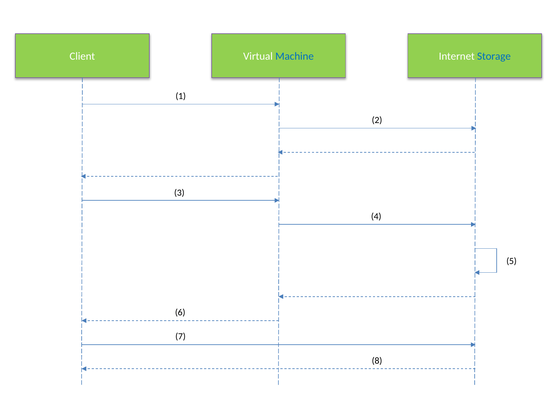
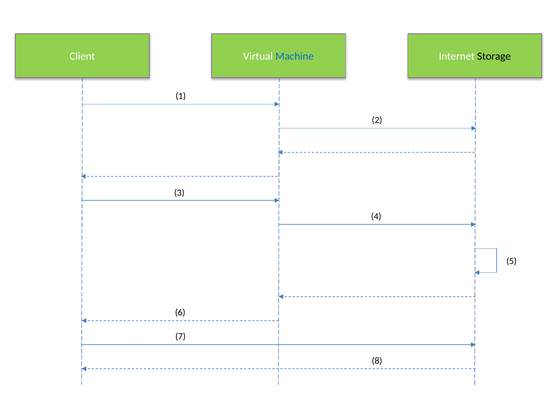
Storage colour: blue -> black (494, 56)
